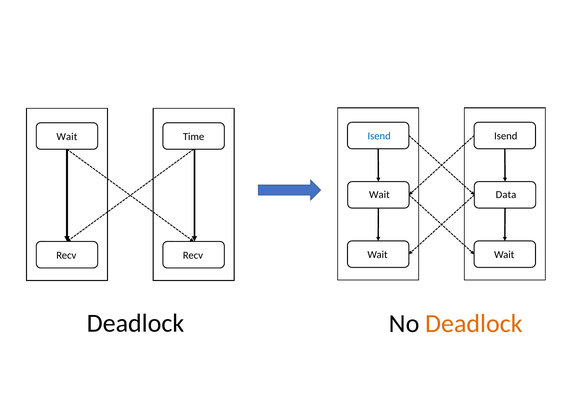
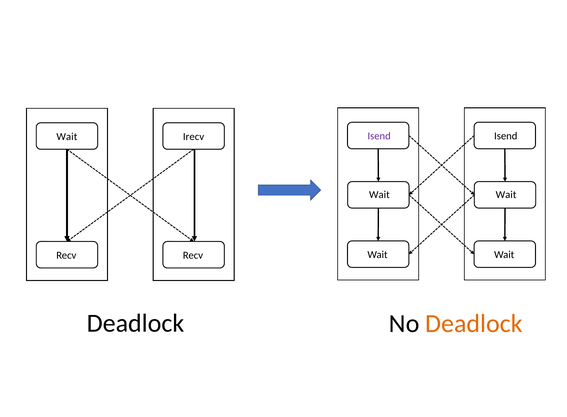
Isend colour: blue -> purple (379, 136)
Time: Time -> Irecv (194, 137)
Data: Data -> Wait (506, 194)
